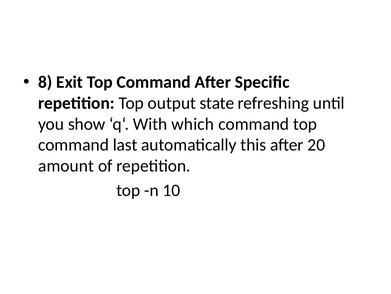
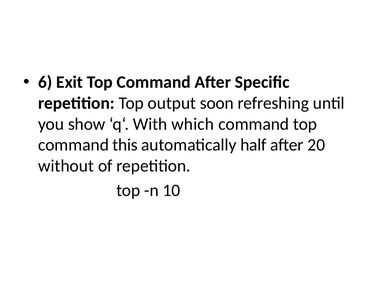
8: 8 -> 6 (45, 82)
state: state -> soon (217, 103)
last: last -> this (125, 145)
this: this -> half (253, 145)
amount: amount -> without (66, 165)
